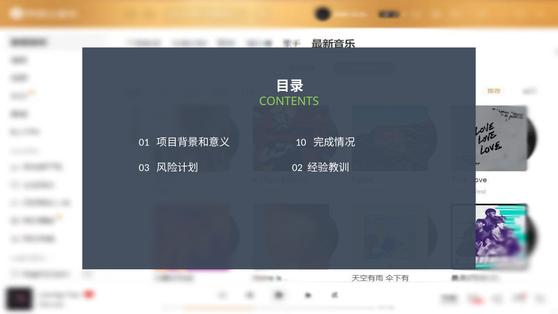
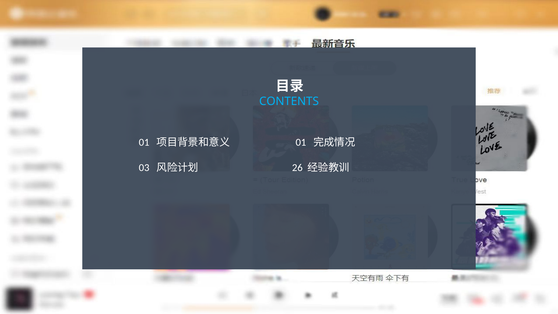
CONTENTS colour: light green -> light blue (289, 101)
10: 10 -> 01 (301, 142)
02: 02 -> 26 (297, 168)
